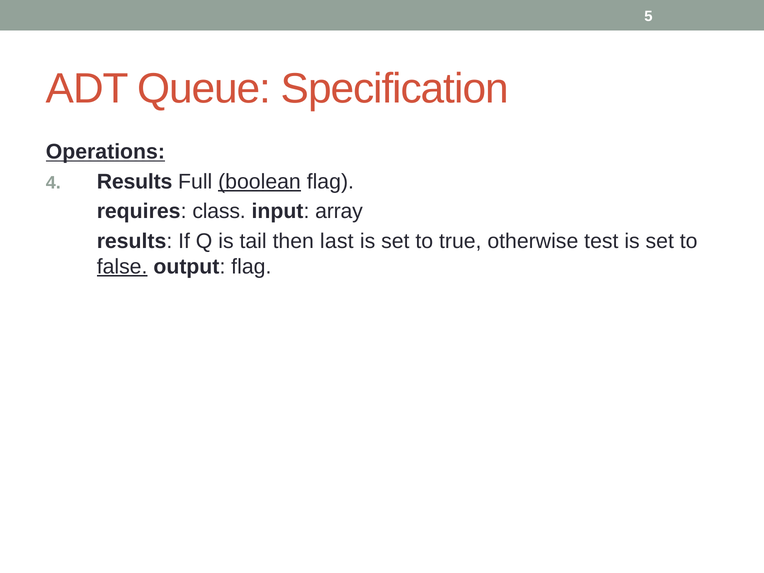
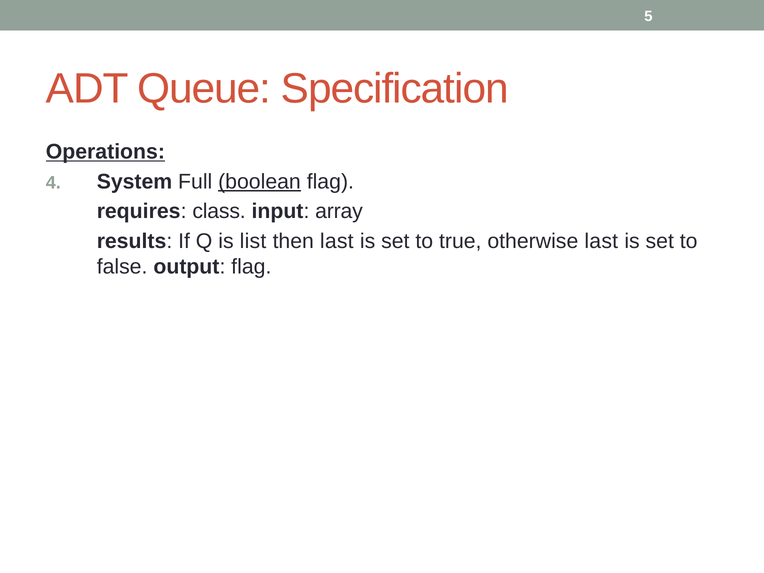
Results: Results -> System (134, 182)
tail: tail -> list (253, 241)
otherwise test: test -> last (601, 241)
false underline: present -> none (122, 267)
